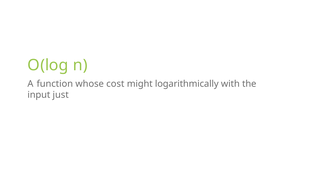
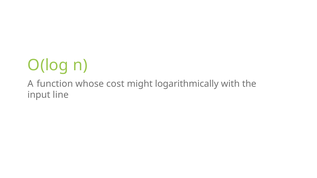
just: just -> line (61, 95)
